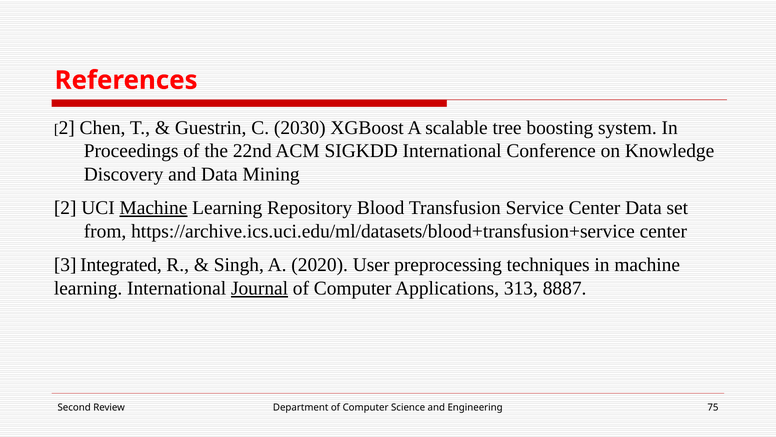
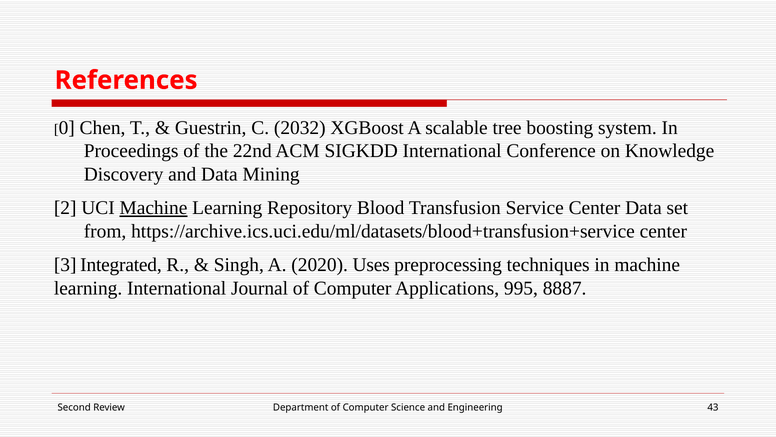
2: 2 -> 0 (67, 127)
2030: 2030 -> 2032 (300, 127)
User: User -> Uses (371, 265)
Journal underline: present -> none (260, 288)
313: 313 -> 995 (521, 288)
75: 75 -> 43 (713, 407)
